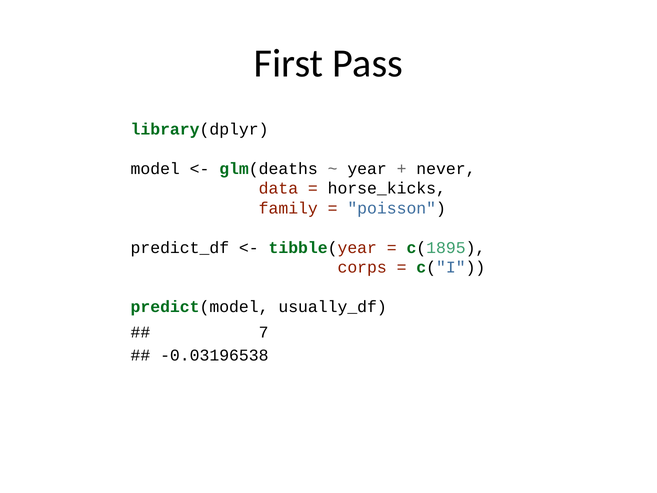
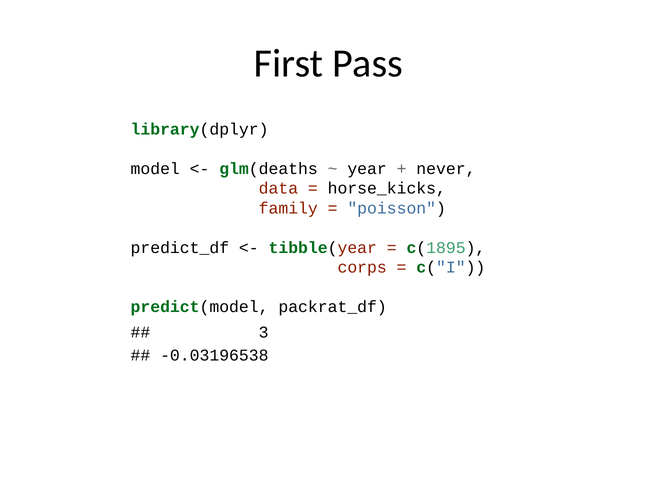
usually_df: usually_df -> packrat_df (333, 307)
7: 7 -> 3 (264, 332)
